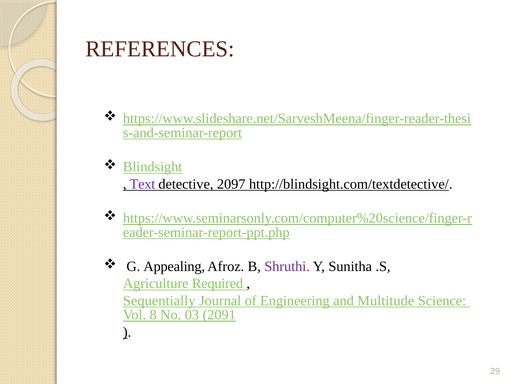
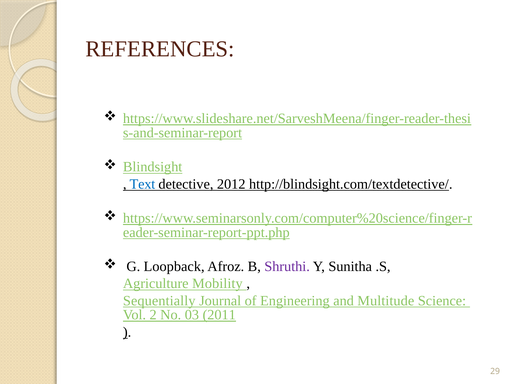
Text colour: purple -> blue (142, 184)
2097: 2097 -> 2012 (231, 184)
Appealing: Appealing -> Loopback (174, 267)
Required: Required -> Mobility (217, 284)
8: 8 -> 2 (153, 315)
2091: 2091 -> 2011 (219, 315)
